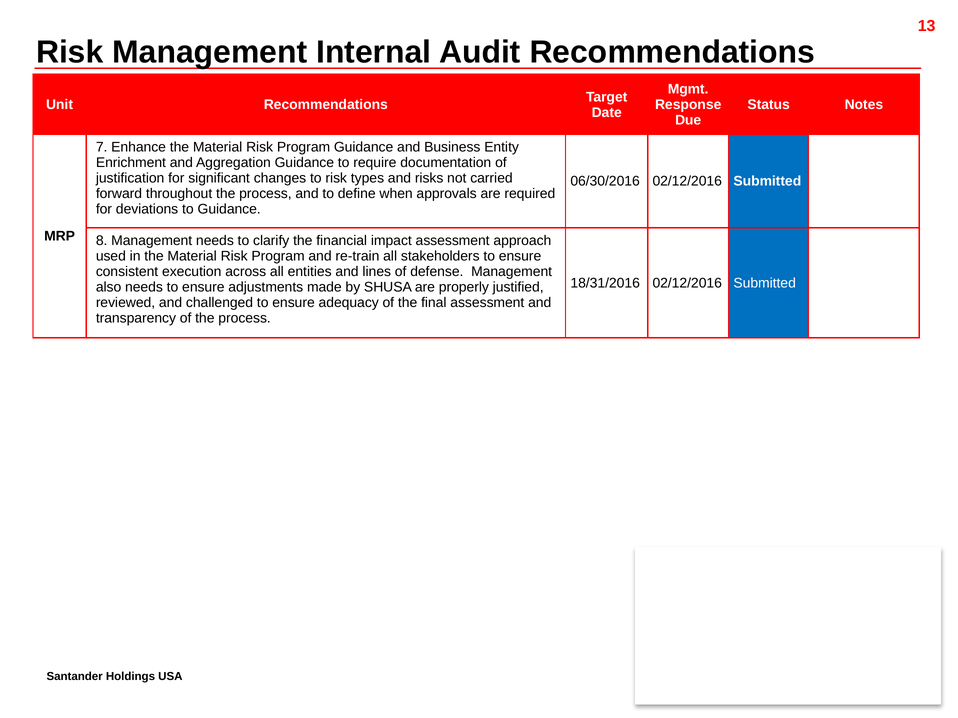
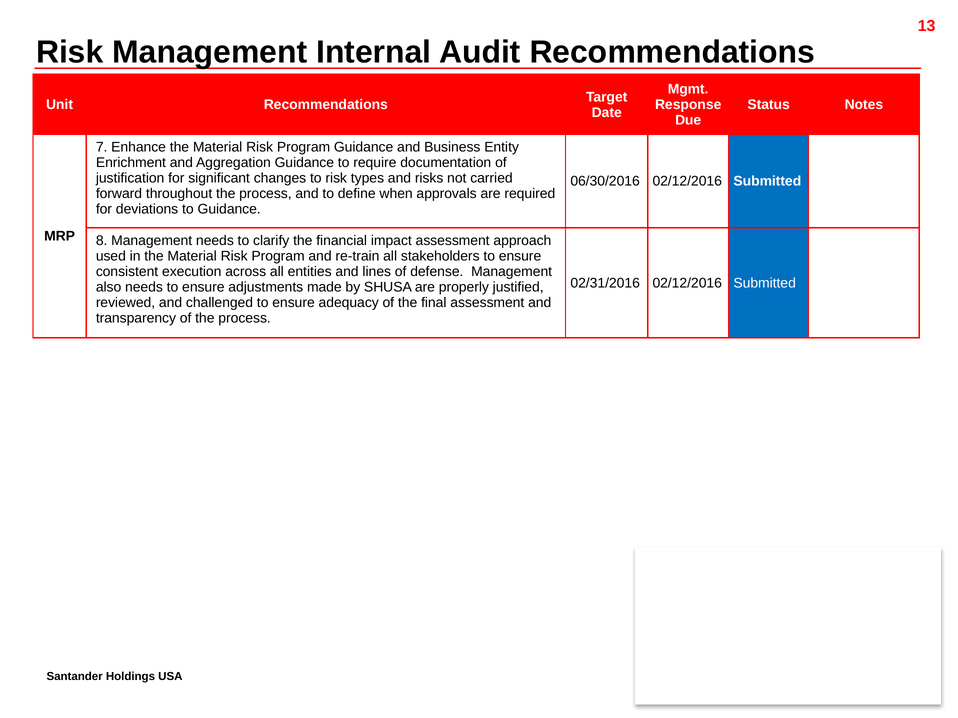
18/31/2016: 18/31/2016 -> 02/31/2016 (605, 283)
